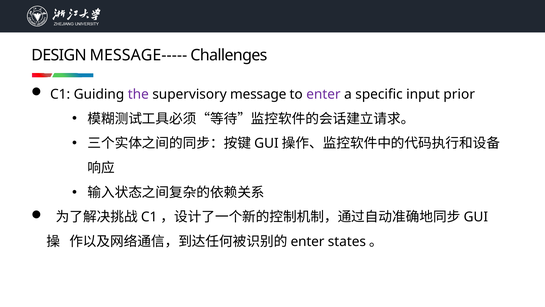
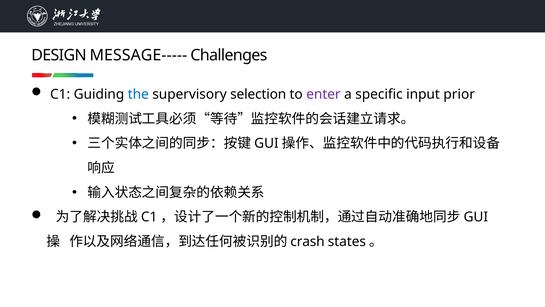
the colour: purple -> blue (138, 94)
message: message -> selection (258, 94)
enter: enter -> crash (307, 241)
